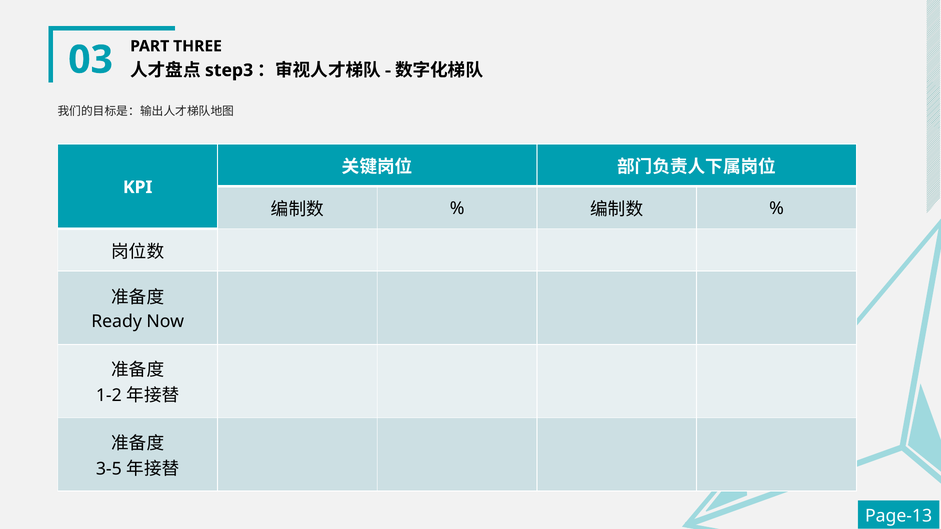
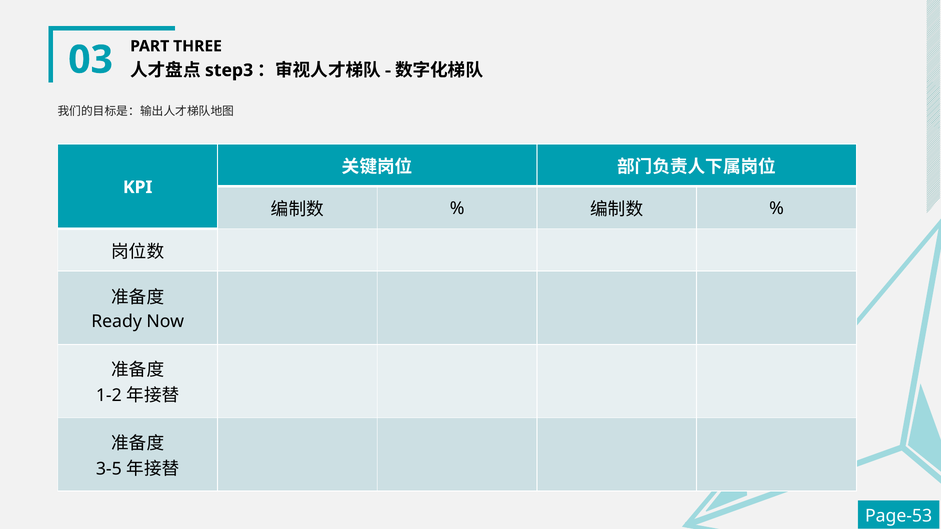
Page-13: Page-13 -> Page-53 (899, 516)
